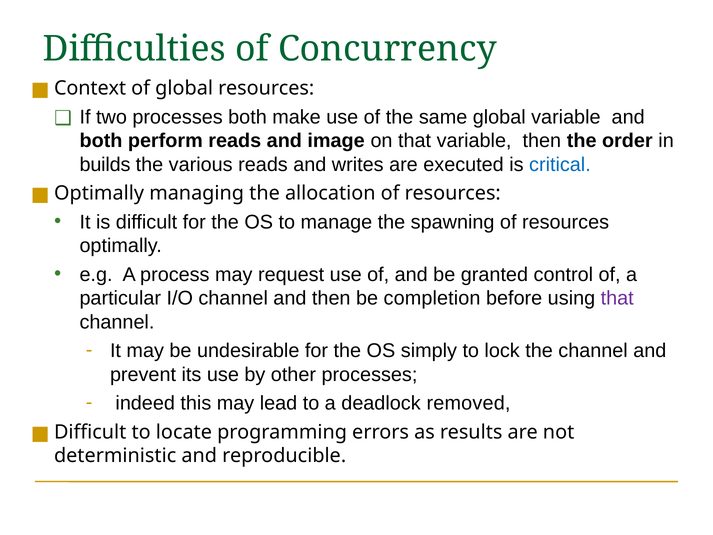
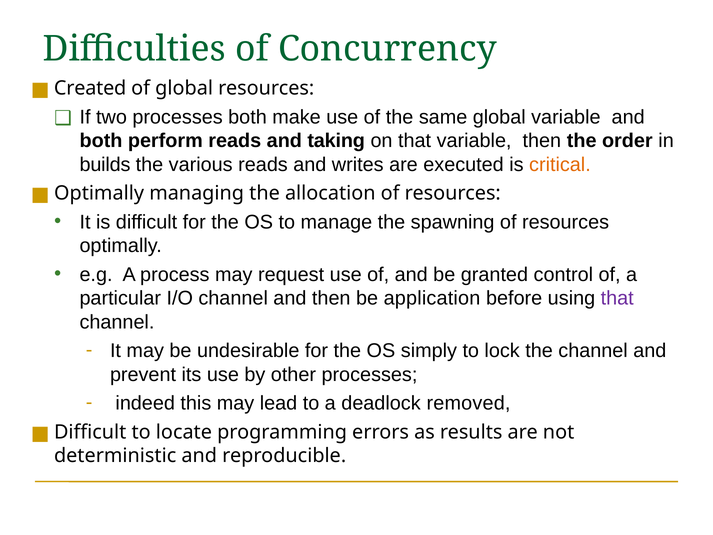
Context: Context -> Created (90, 88)
image: image -> taking (336, 141)
critical colour: blue -> orange (560, 164)
completion: completion -> application (432, 298)
